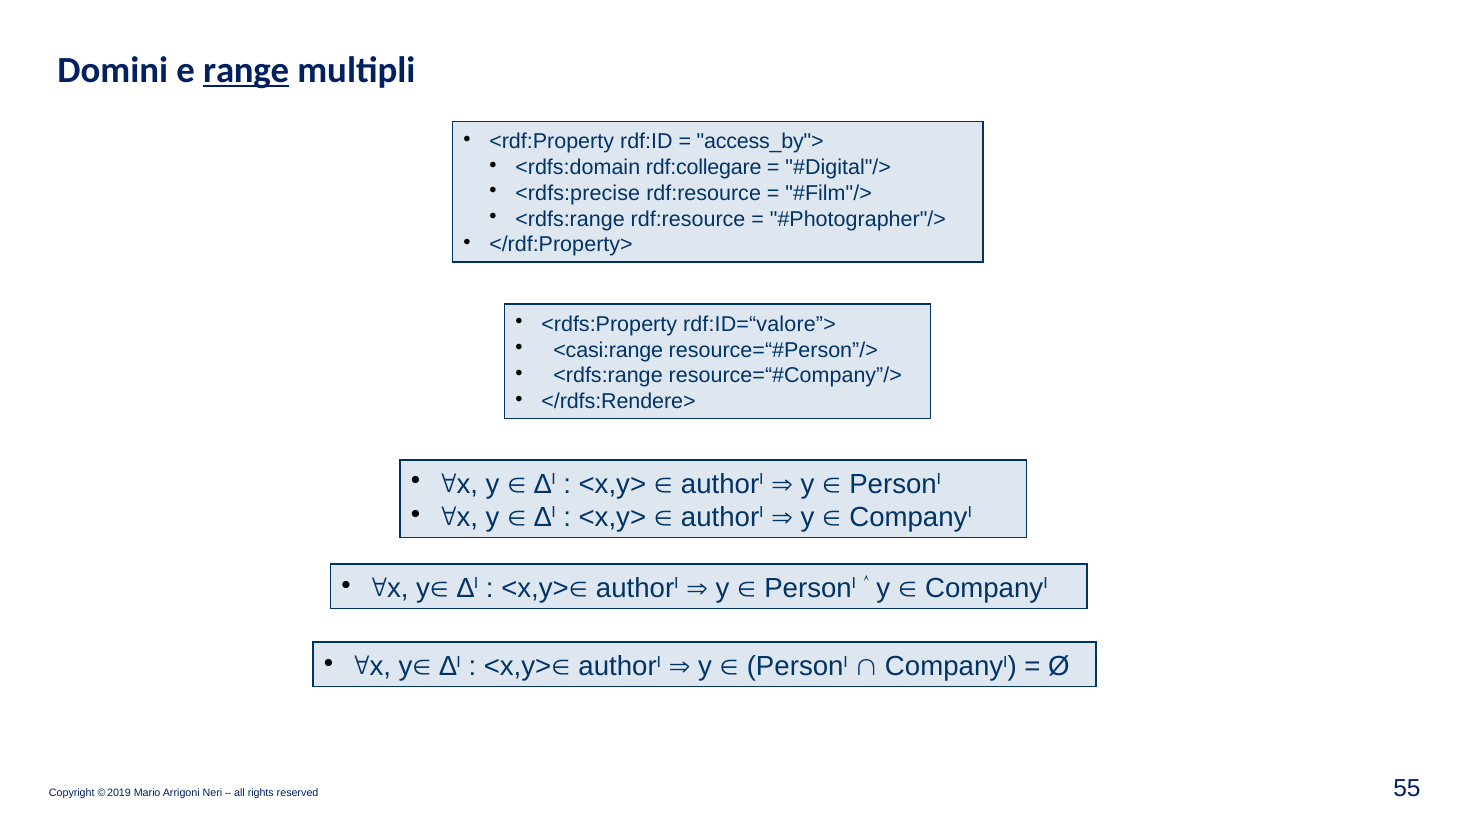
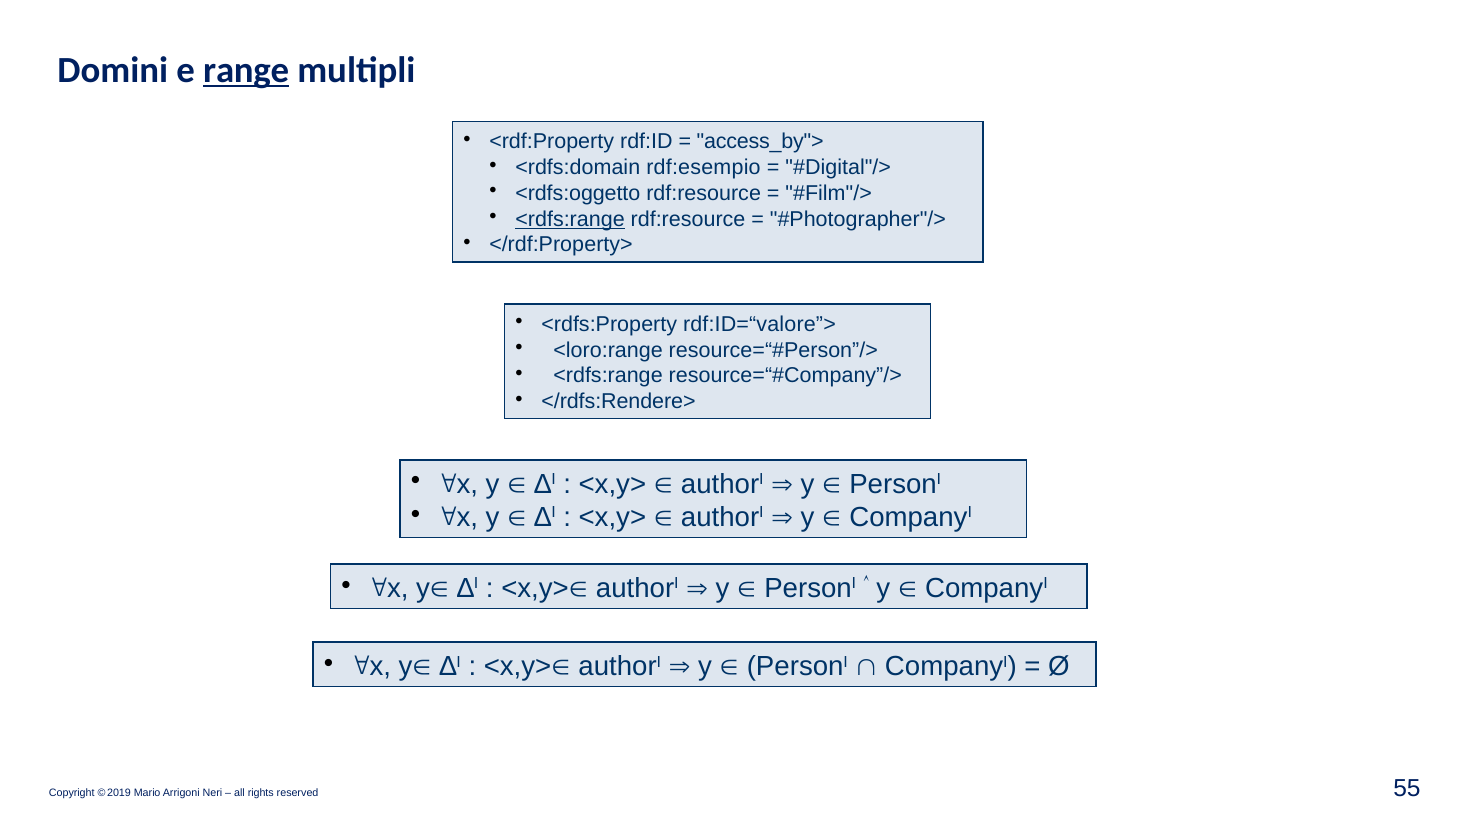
rdf:collegare: rdf:collegare -> rdf:esempio (704, 168)
<rdfs:precise: <rdfs:precise -> <rdfs:oggetto (578, 193)
<rdfs:range underline: none -> present (570, 219)
<casi:range: <casi:range -> <loro:range (608, 350)
